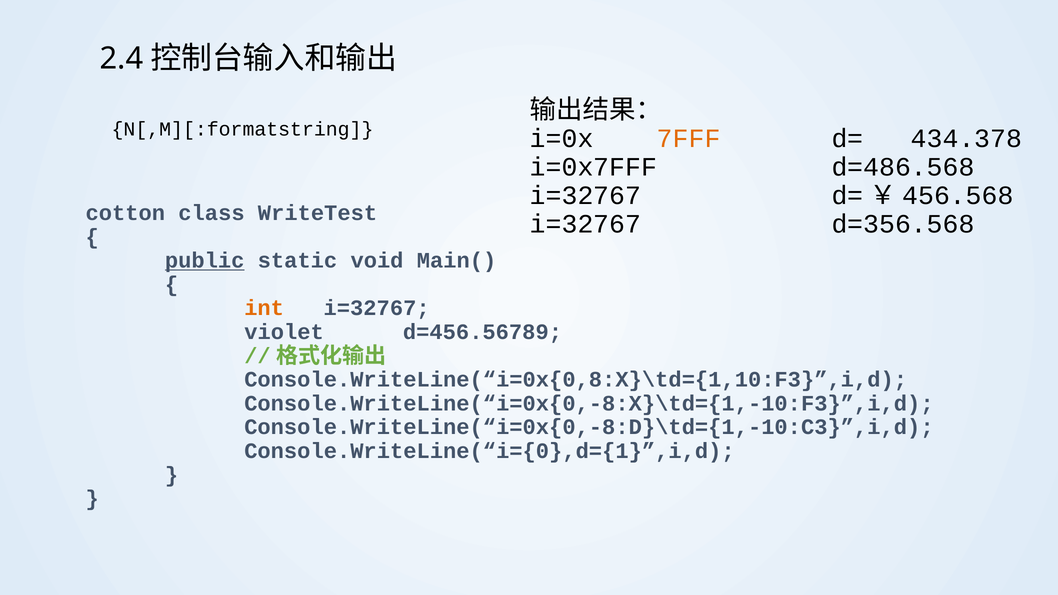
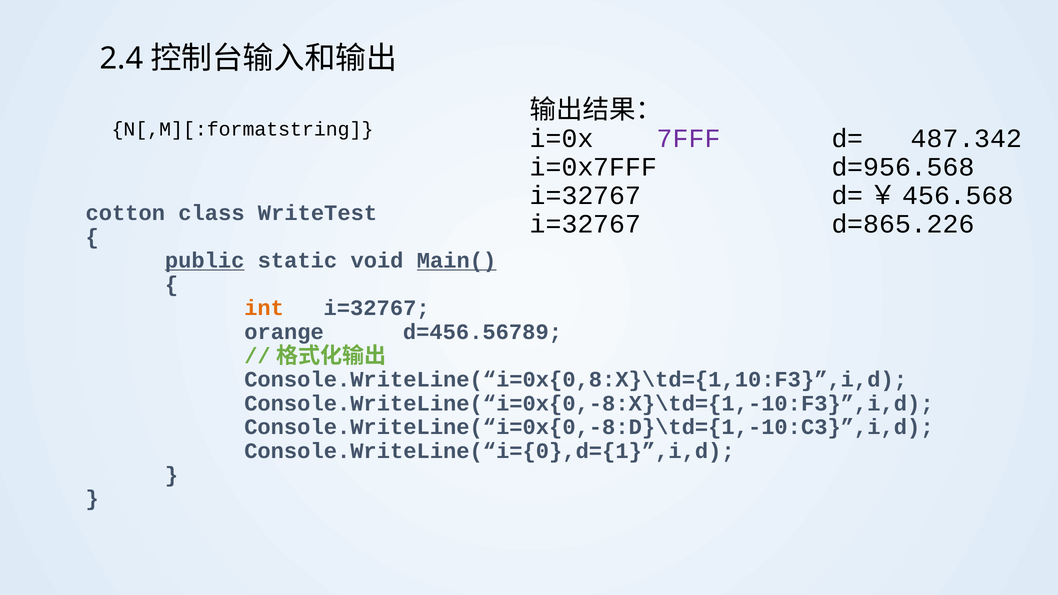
7FFF colour: orange -> purple (689, 139)
434.378: 434.378 -> 487.342 (967, 139)
d=486.568: d=486.568 -> d=956.568 (903, 167)
d=356.568: d=356.568 -> d=865.226 (903, 224)
Main( underline: none -> present (457, 261)
violet: violet -> orange (284, 332)
